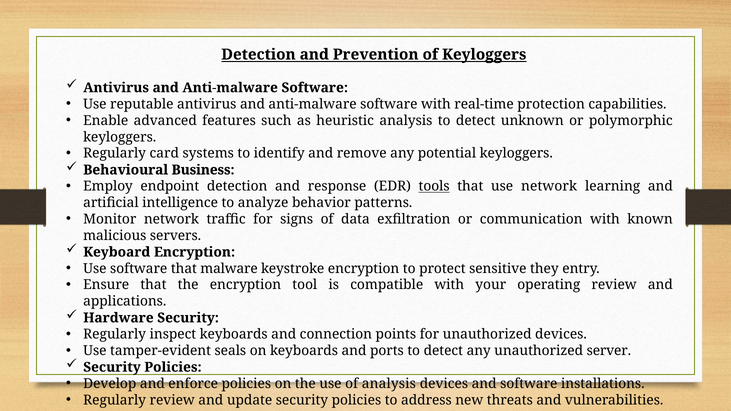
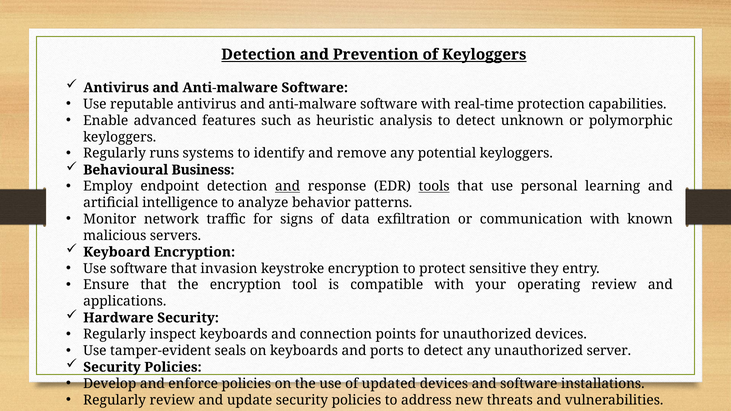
card: card -> runs (164, 154)
and underline: none -> present (288, 186)
use network: network -> personal (549, 186)
malware: malware -> invasion (229, 269)
of analysis: analysis -> updated (389, 384)
